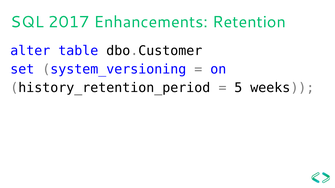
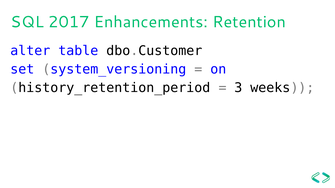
5: 5 -> 3 (238, 88)
